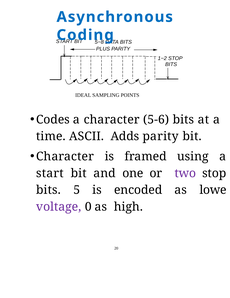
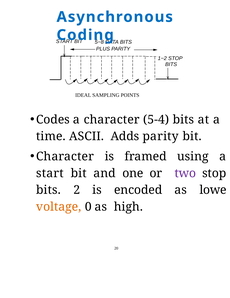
5-6: 5-6 -> 5-4 (156, 119)
5: 5 -> 2 (77, 190)
voltage colour: purple -> orange (59, 206)
